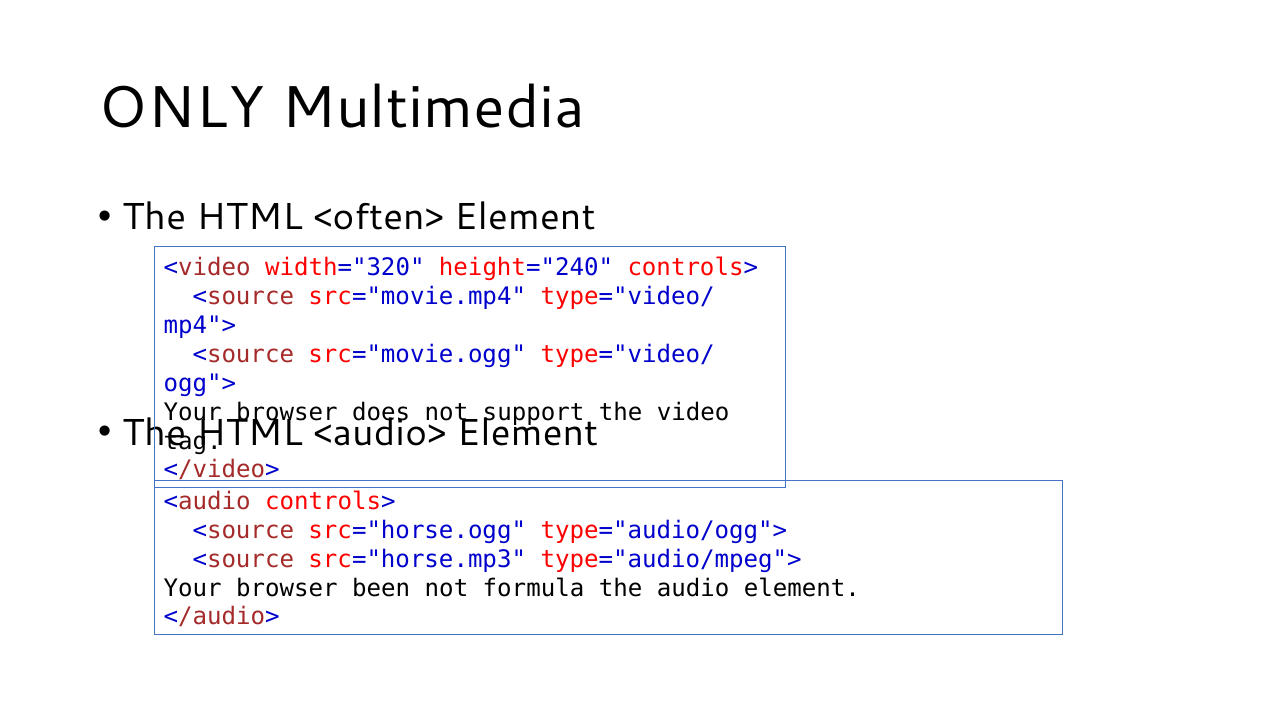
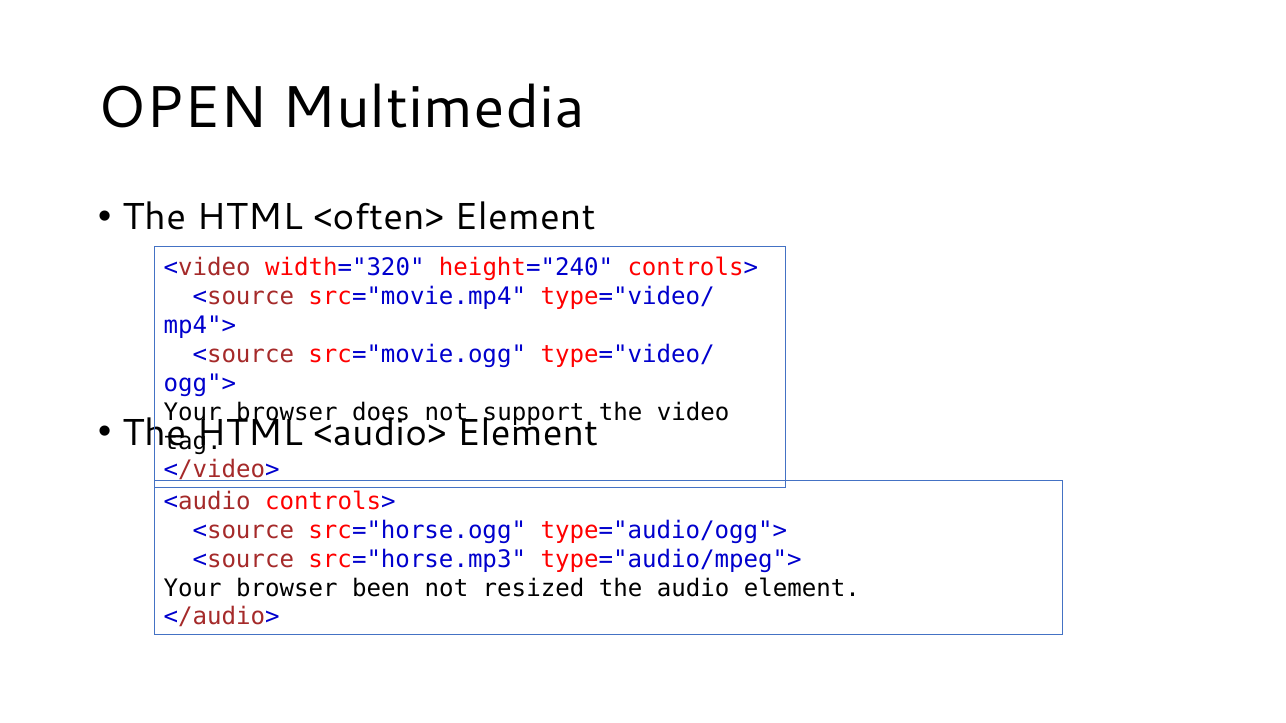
ONLY: ONLY -> OPEN (182, 108)
formula: formula -> resized (534, 588)
